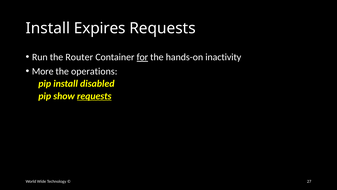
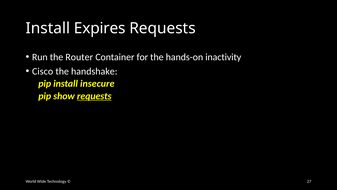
for underline: present -> none (142, 57)
More: More -> Cisco (43, 71)
operations: operations -> handshake (94, 71)
disabled: disabled -> insecure (97, 83)
